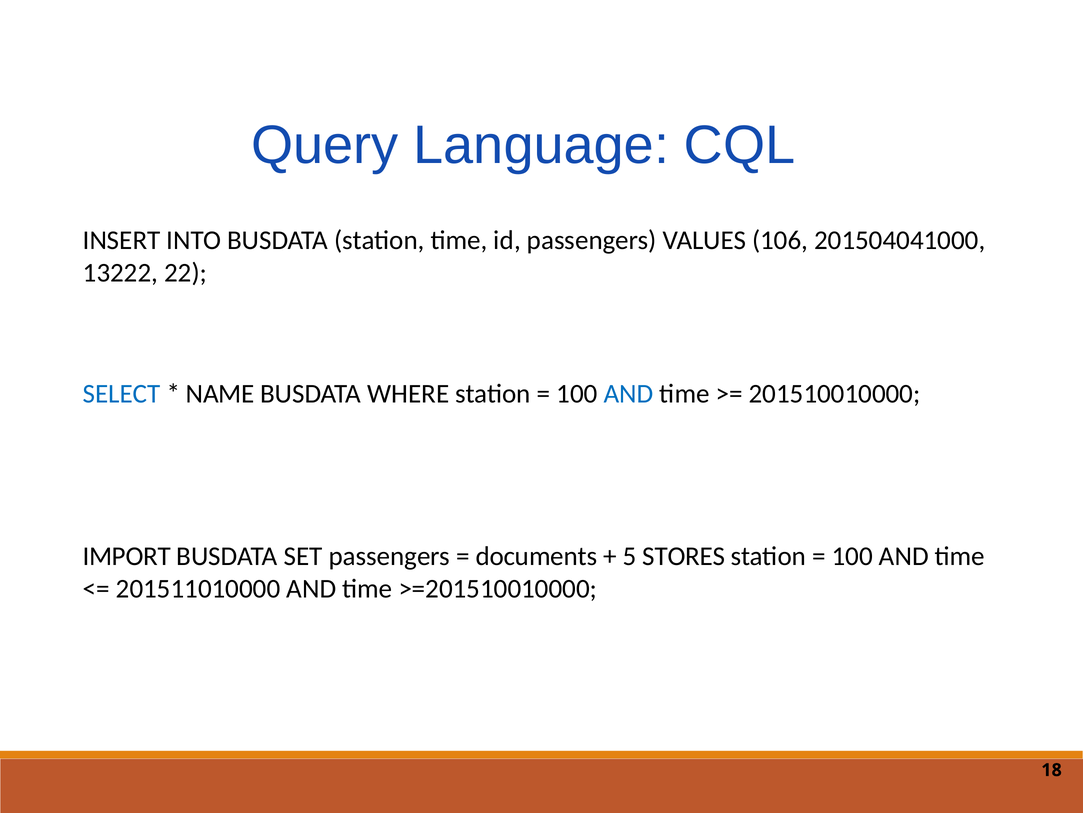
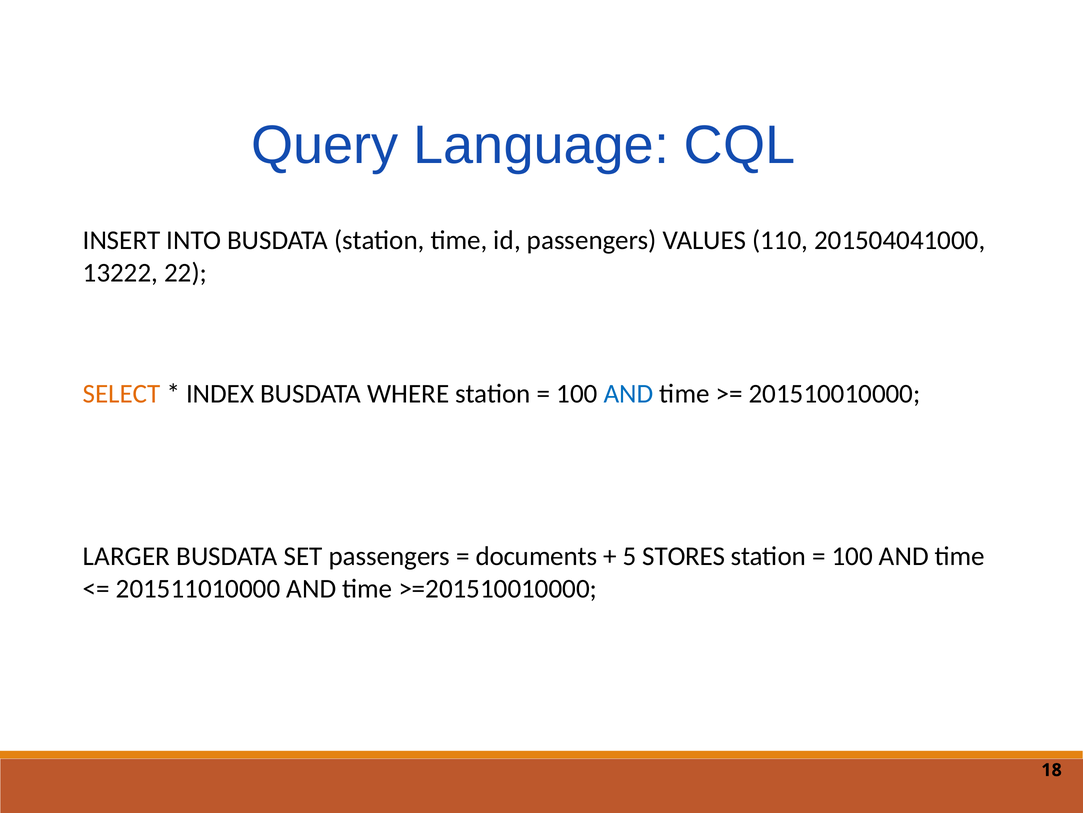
106: 106 -> 110 (780, 240)
SELECT colour: blue -> orange (122, 393)
NAME: NAME -> INDEX (220, 393)
IMPORT: IMPORT -> LARGER (126, 556)
